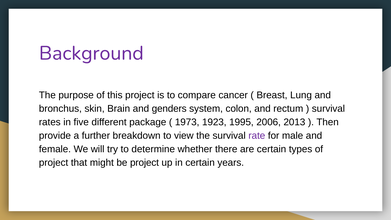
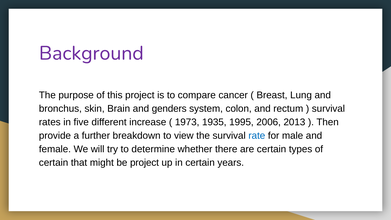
package: package -> increase (148, 122)
1923: 1923 -> 1935 (214, 122)
rate colour: purple -> blue (257, 136)
project: project -> certain (54, 163)
